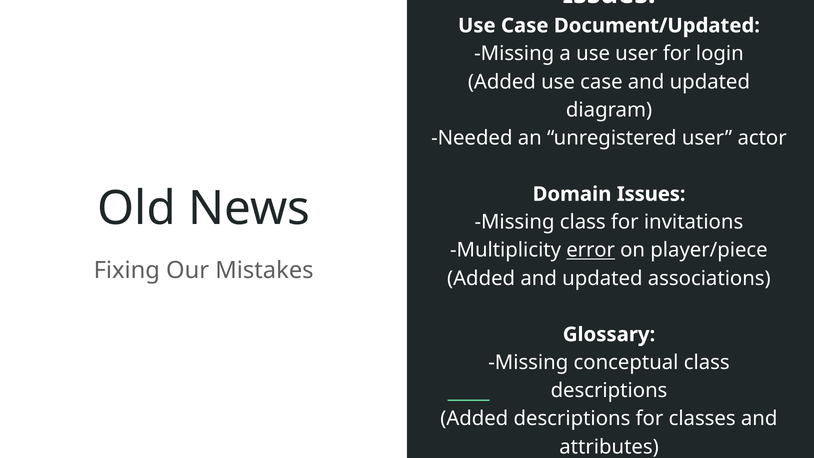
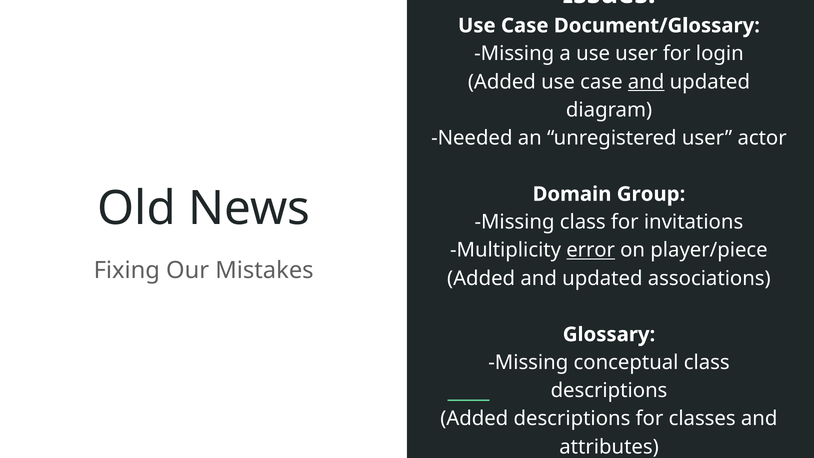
Document/Updated: Document/Updated -> Document/Glossary (657, 26)
and underline: none -> present (646, 82)
Domain Issues: Issues -> Group (651, 194)
